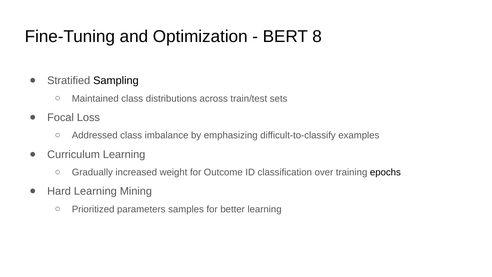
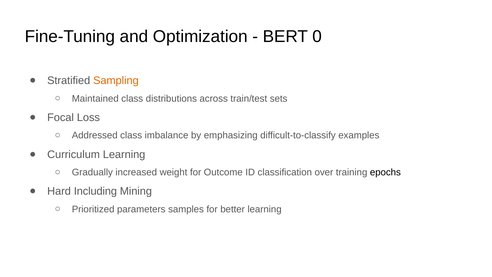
8: 8 -> 0 (317, 37)
Sampling colour: black -> orange (116, 81)
Hard Learning: Learning -> Including (95, 191)
